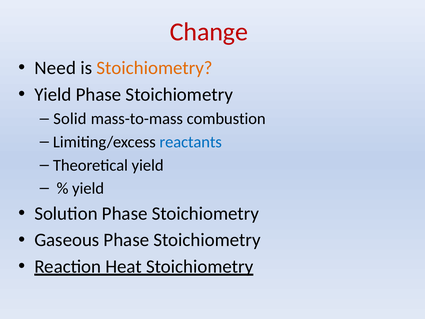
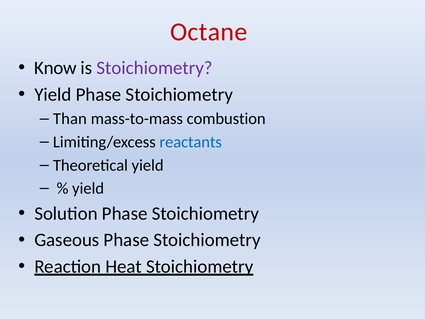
Change: Change -> Octane (209, 32)
Need: Need -> Know (55, 68)
Stoichiometry colour: orange -> purple (155, 68)
Solid: Solid -> Than (70, 119)
